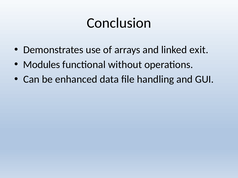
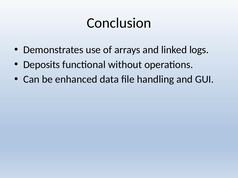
exit: exit -> logs (199, 50)
Modules: Modules -> Deposits (42, 65)
